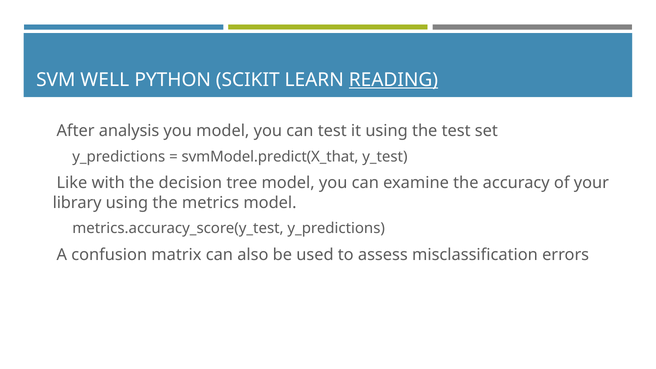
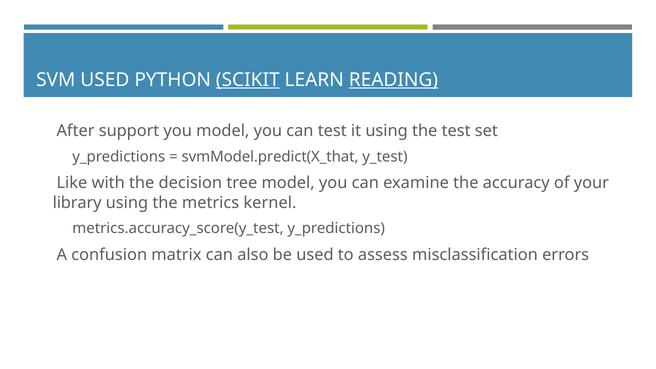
SVM WELL: WELL -> USED (105, 80)
SCIKIT underline: none -> present (248, 80)
analysis: analysis -> support (129, 131)
metrics model: model -> kernel (270, 203)
